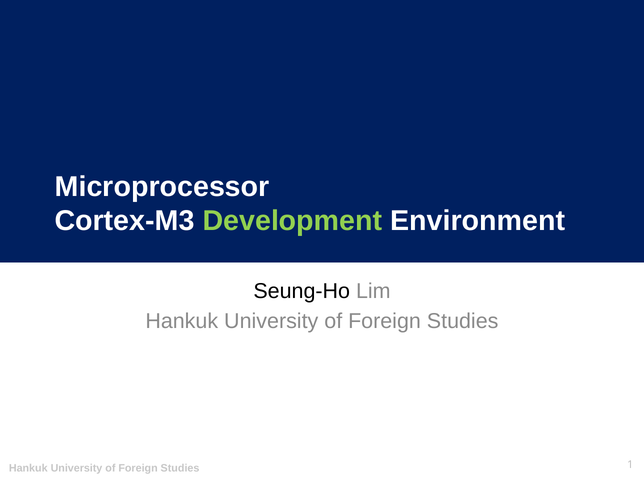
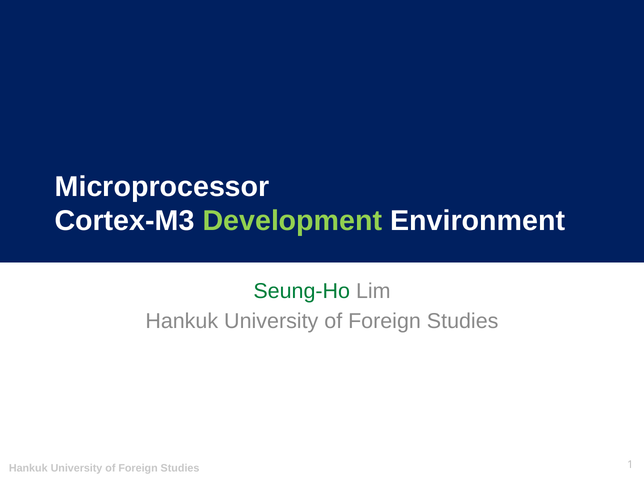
Seung-Ho colour: black -> green (302, 291)
